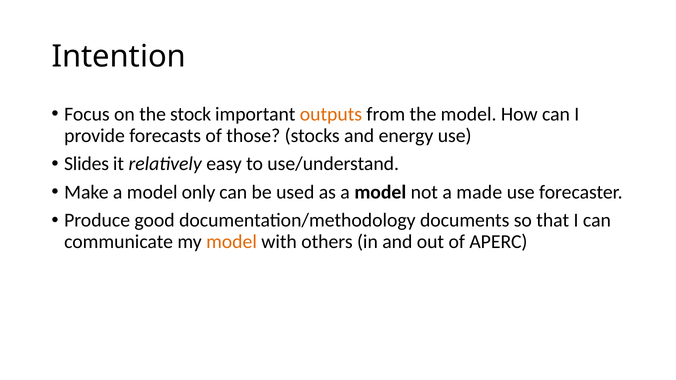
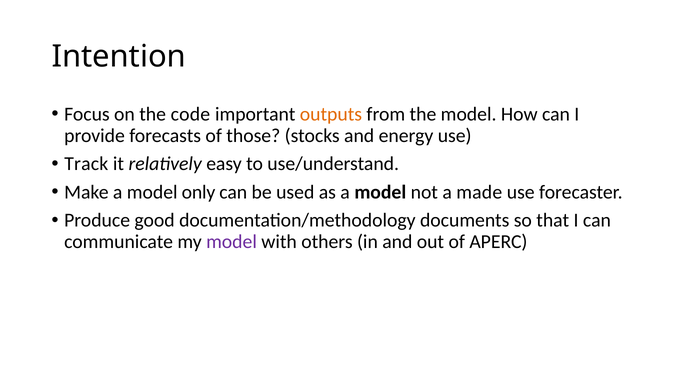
stock: stock -> code (190, 114)
Slides: Slides -> Track (86, 164)
model colour: orange -> purple (232, 242)
